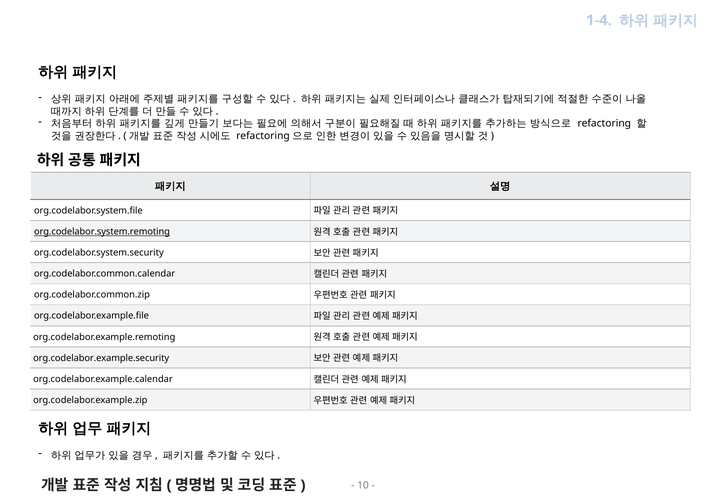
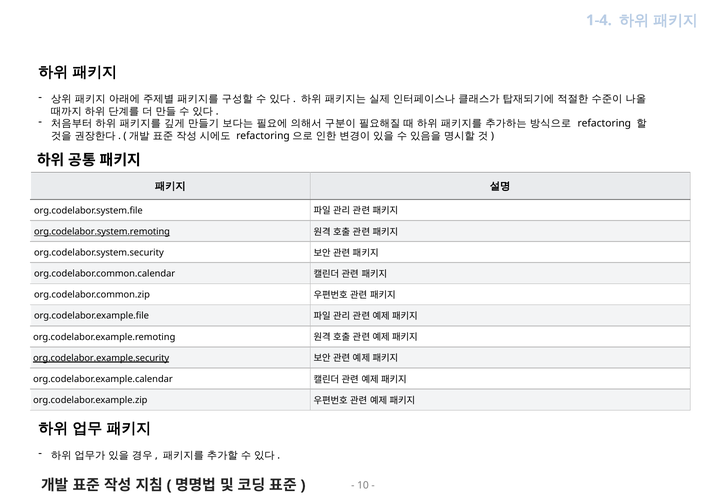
org.codelabor.example.security underline: none -> present (101, 358)
